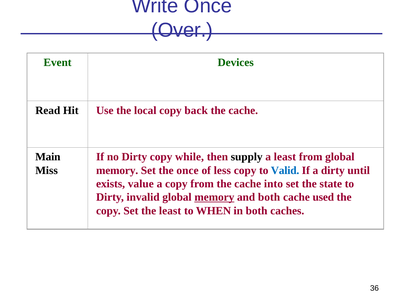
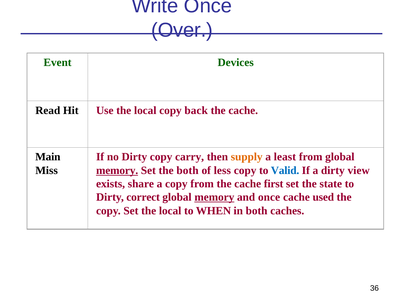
while: while -> carry (190, 157)
supply colour: black -> orange (247, 157)
memory underline: none -> present (117, 171)
the once: once -> both (188, 171)
until: until -> view (359, 171)
value: value -> share (141, 184)
into: into -> first (274, 184)
invalid: invalid -> correct (143, 197)
and both: both -> once (269, 197)
Set the least: least -> local (170, 211)
